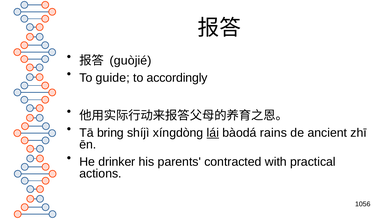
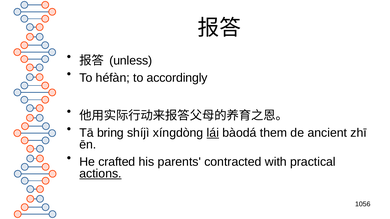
guòjié: guòjié -> unless (131, 61)
guide: guide -> héfàn (113, 78)
rains: rains -> them (273, 133)
drinker: drinker -> crafted (117, 162)
actions underline: none -> present (101, 174)
